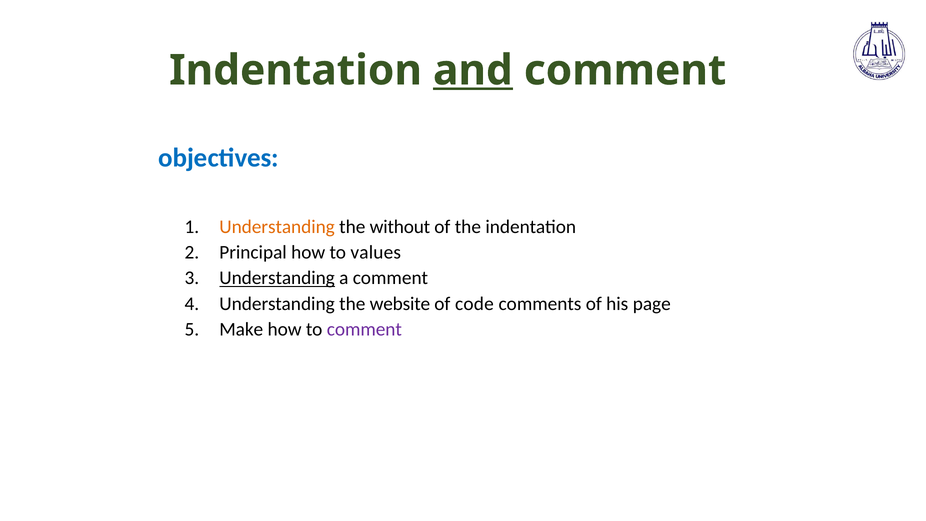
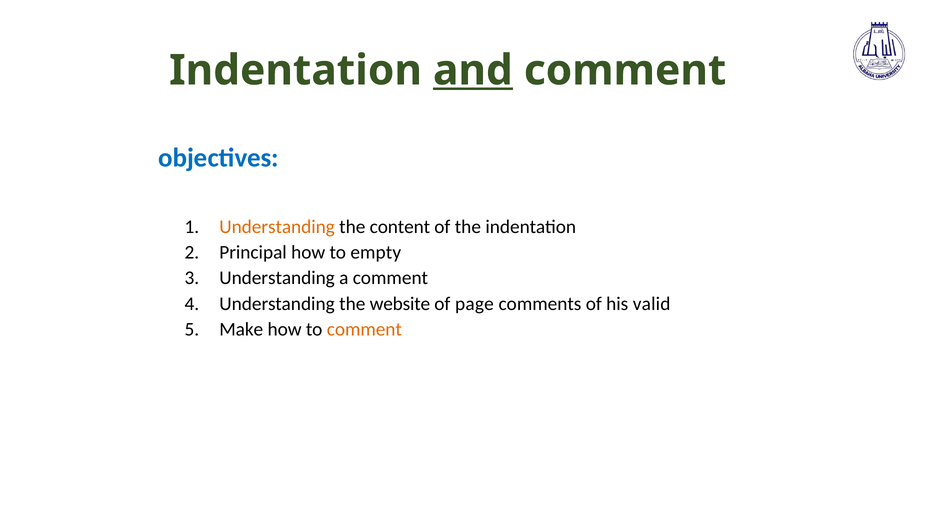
without: without -> content (400, 227)
values: values -> empty (376, 252)
Understanding underline: present -> none (277, 278)
code: code -> page (474, 304)
page: page -> valid (652, 304)
comment colour: purple -> orange (364, 329)
